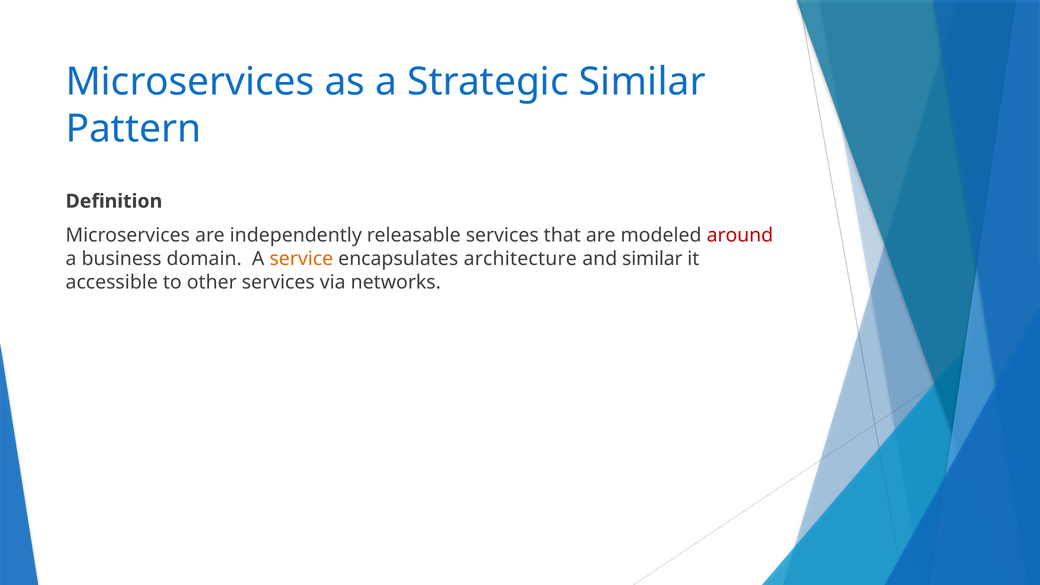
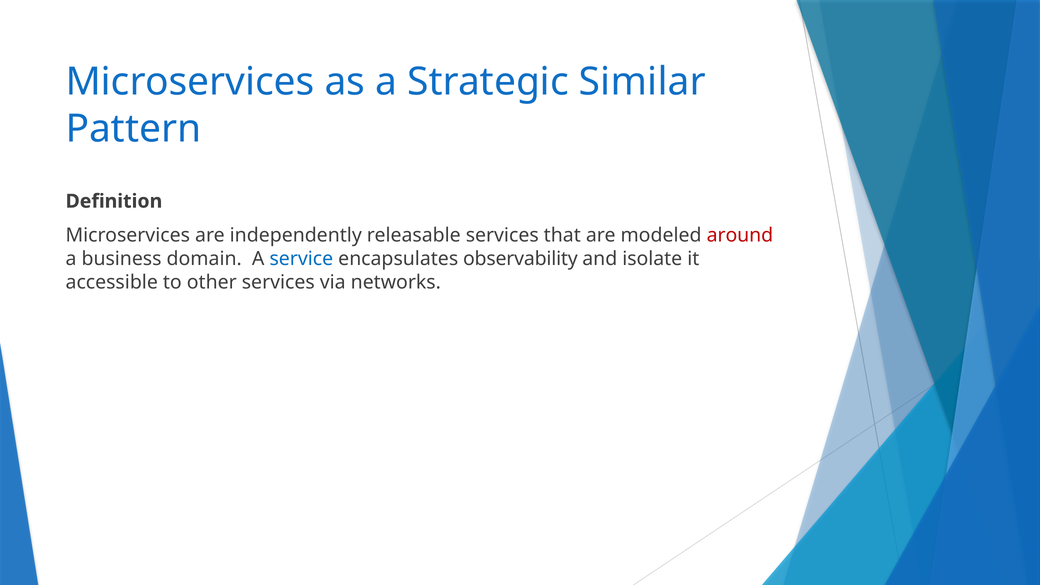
service colour: orange -> blue (301, 259)
architecture: architecture -> observability (520, 259)
and similar: similar -> isolate (652, 259)
